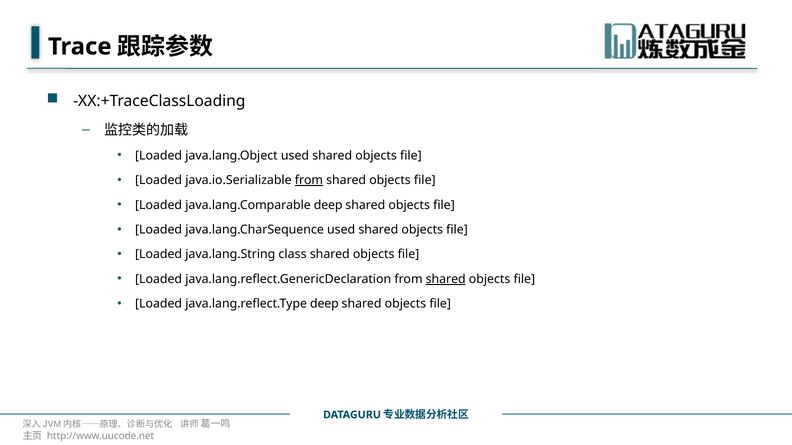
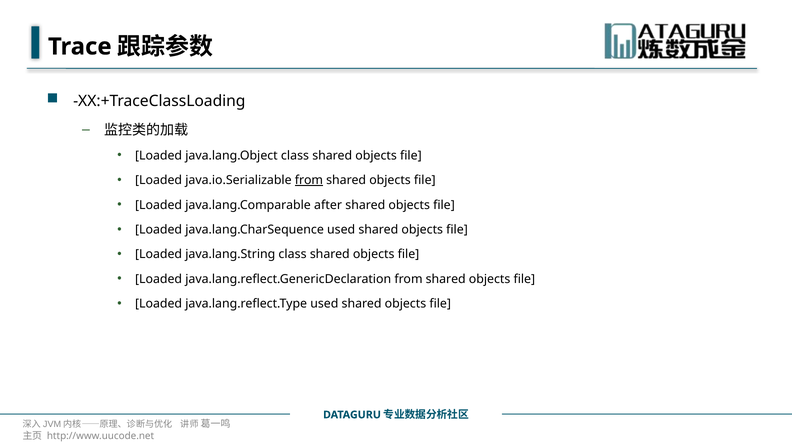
java.lang.Object used: used -> class (295, 156)
java.lang.Comparable deep: deep -> after (328, 205)
shared underline: present -> none (446, 279)
java.lang.reflect.Type deep: deep -> used (324, 304)
